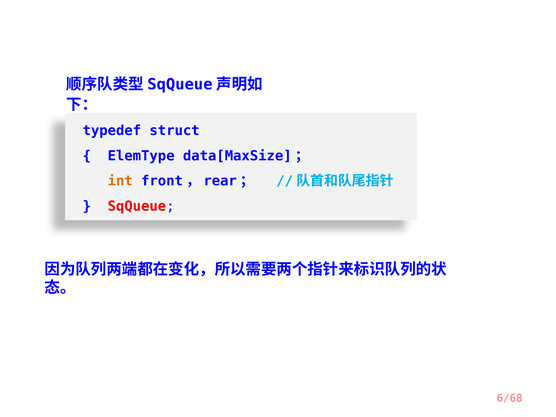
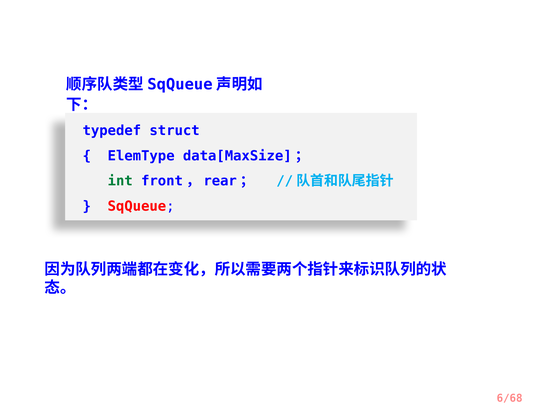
int colour: orange -> green (120, 181)
